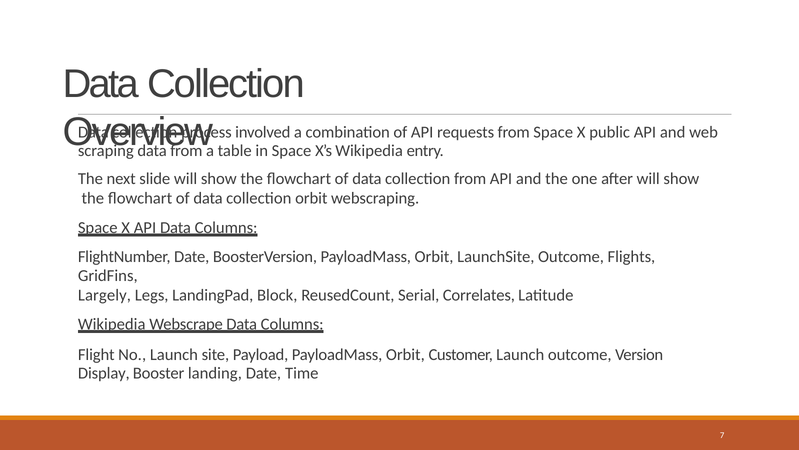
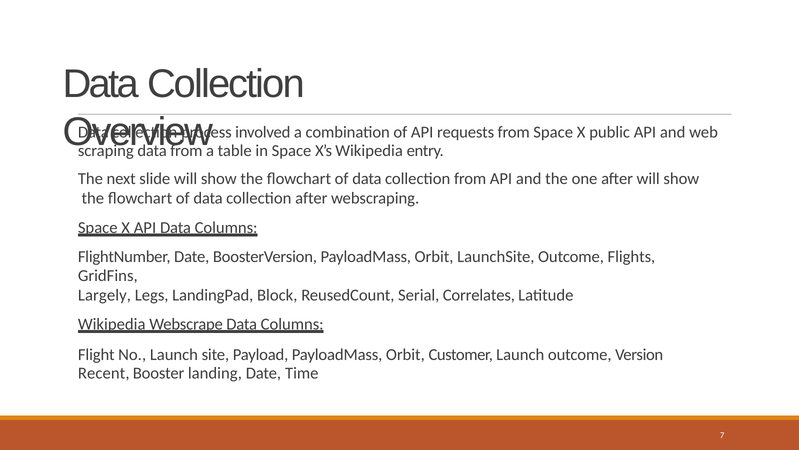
collection orbit: orbit -> after (311, 198)
Display: Display -> Recent (104, 373)
